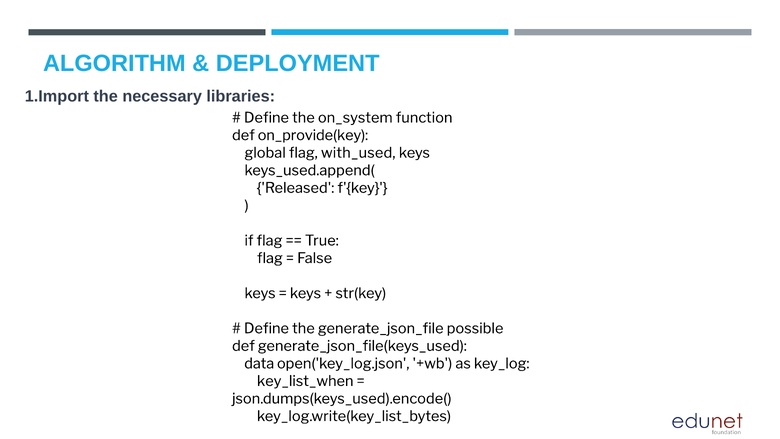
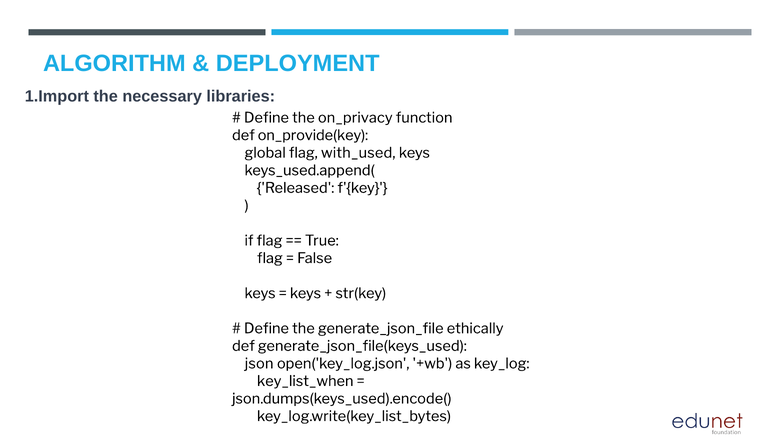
on_system: on_system -> on_privacy (355, 118)
possible: possible -> ethically (475, 328)
data: data -> json (259, 363)
